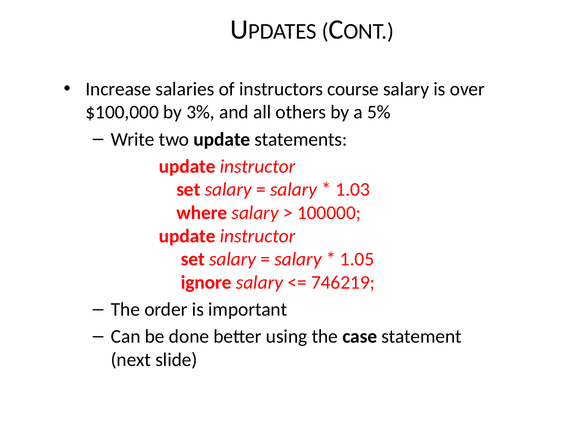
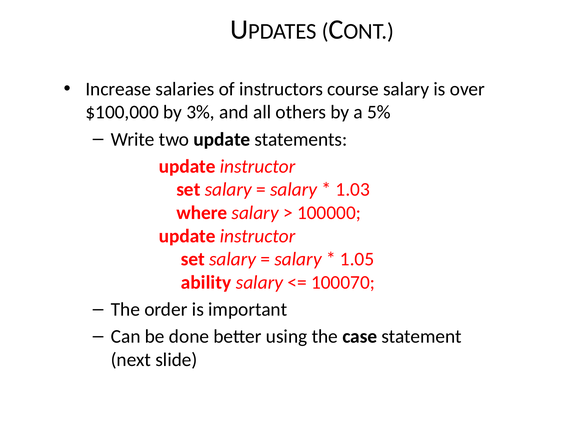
ignore: ignore -> ability (206, 282)
746219: 746219 -> 100070 (343, 282)
